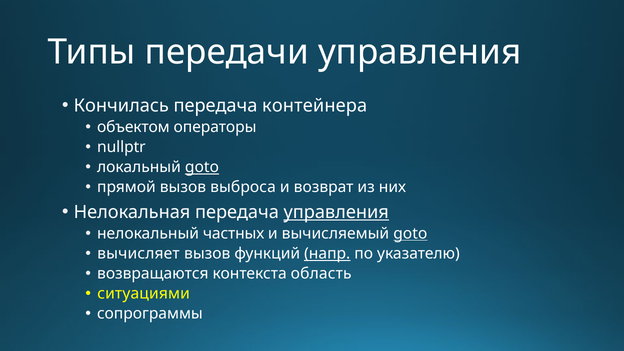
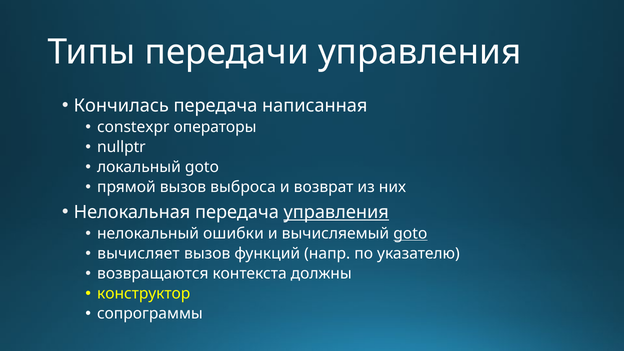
контейнера: контейнера -> написанная (315, 106)
объектом: объектом -> constexpr (133, 127)
goto underline: present -> none (202, 167)
частных: частных -> ошибки (233, 234)
напр underline: present -> none (327, 254)
область: область -> должны (321, 274)
ситуациями: ситуациями -> конструктор (144, 294)
